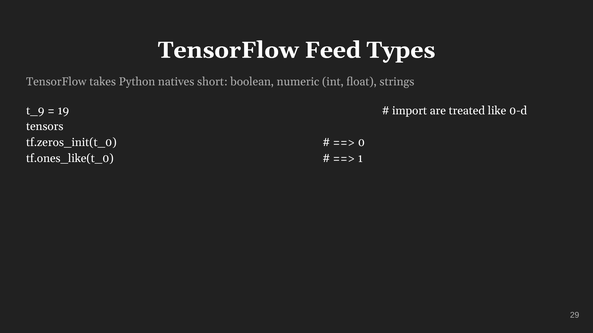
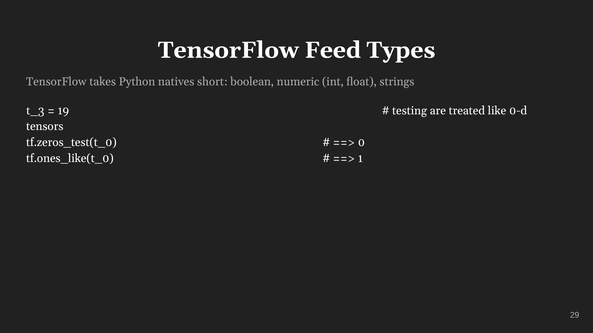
t_9: t_9 -> t_3 (35, 111)
import: import -> testing (410, 111)
tf.zeros_init(t_0: tf.zeros_init(t_0 -> tf.zeros_test(t_0 (71, 143)
